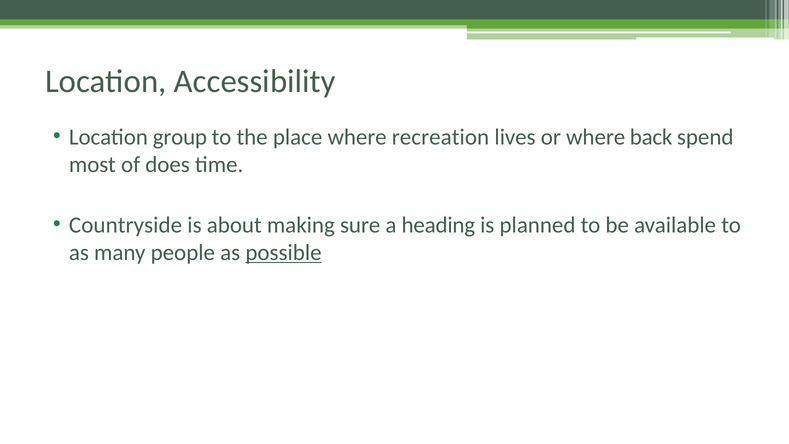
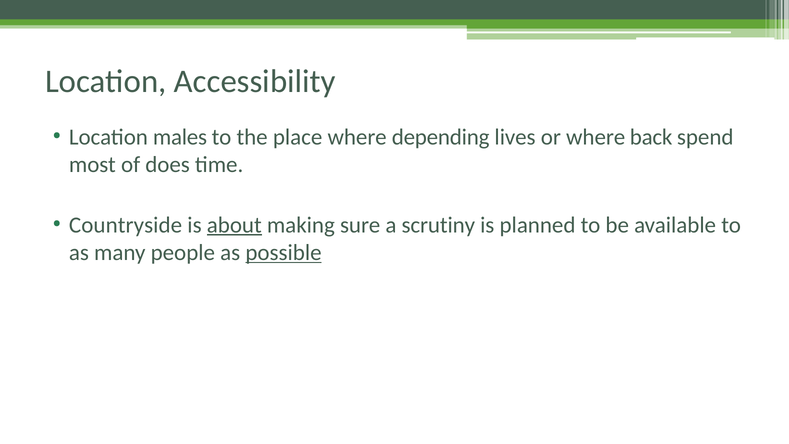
group: group -> males (180, 137)
recreation: recreation -> depending (441, 137)
about underline: none -> present (234, 225)
heading: heading -> scrutiny (438, 225)
